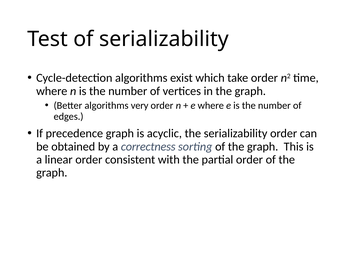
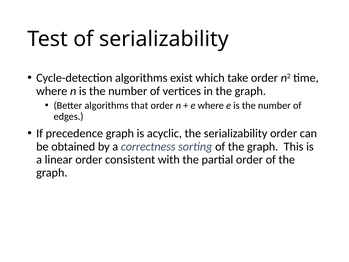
very: very -> that (140, 105)
